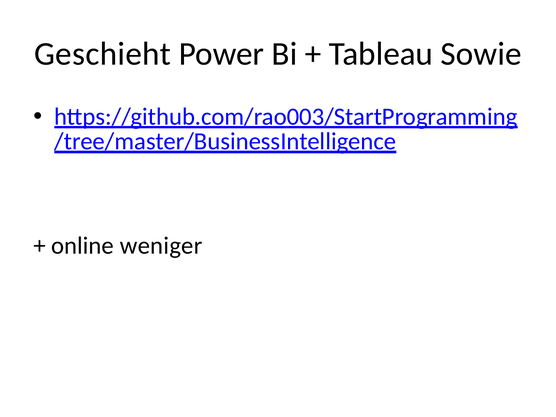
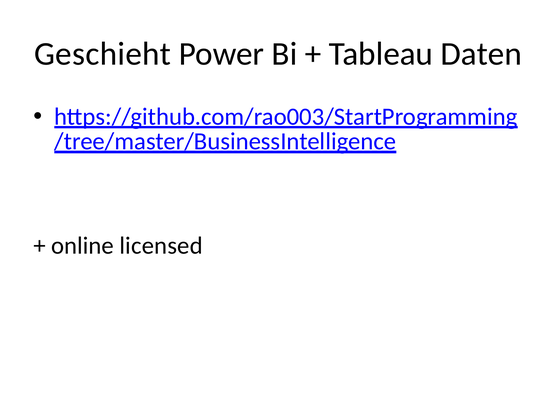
Sowie: Sowie -> Daten (481, 54)
weniger: weniger -> licensed (161, 246)
